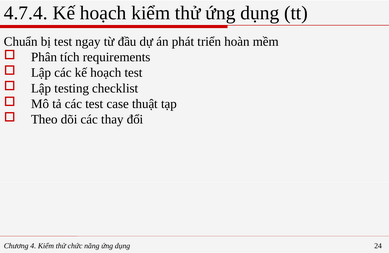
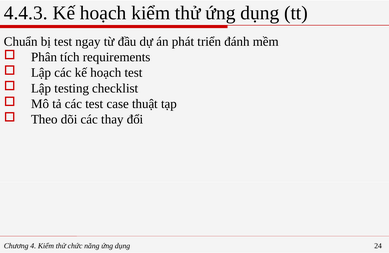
4.7.4: 4.7.4 -> 4.4.3 (26, 13)
hoàn: hoàn -> đánh (237, 42)
